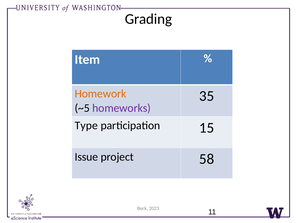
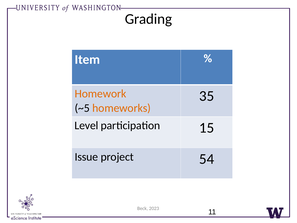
homeworks colour: purple -> orange (122, 108)
Type: Type -> Level (86, 125)
58: 58 -> 54 (207, 159)
